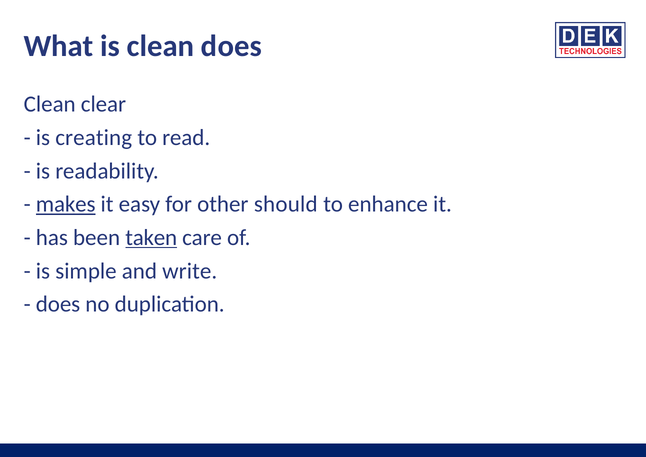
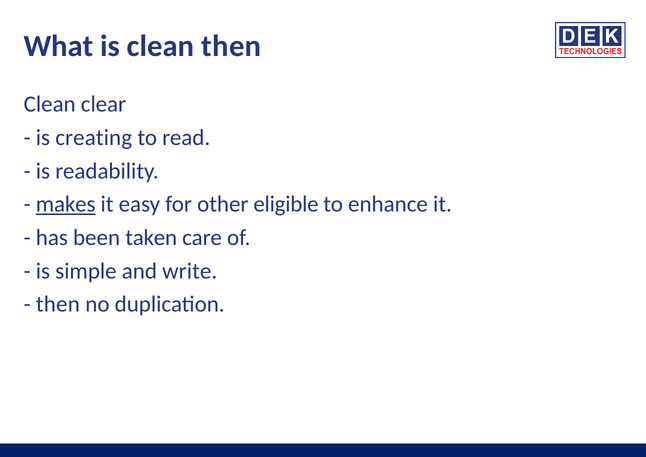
clean does: does -> then (231, 46)
should: should -> eligible (286, 204)
taken underline: present -> none (151, 237)
does: does -> then (58, 304)
